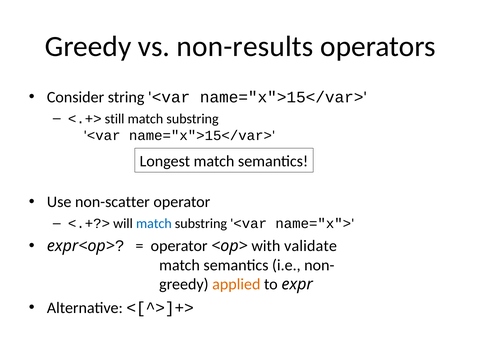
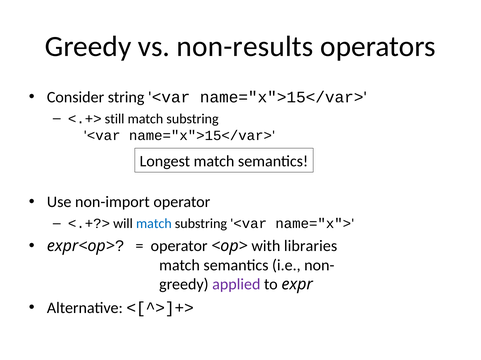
non-scatter: non-scatter -> non-import (112, 202)
validate: validate -> libraries (311, 246)
applied colour: orange -> purple (236, 285)
